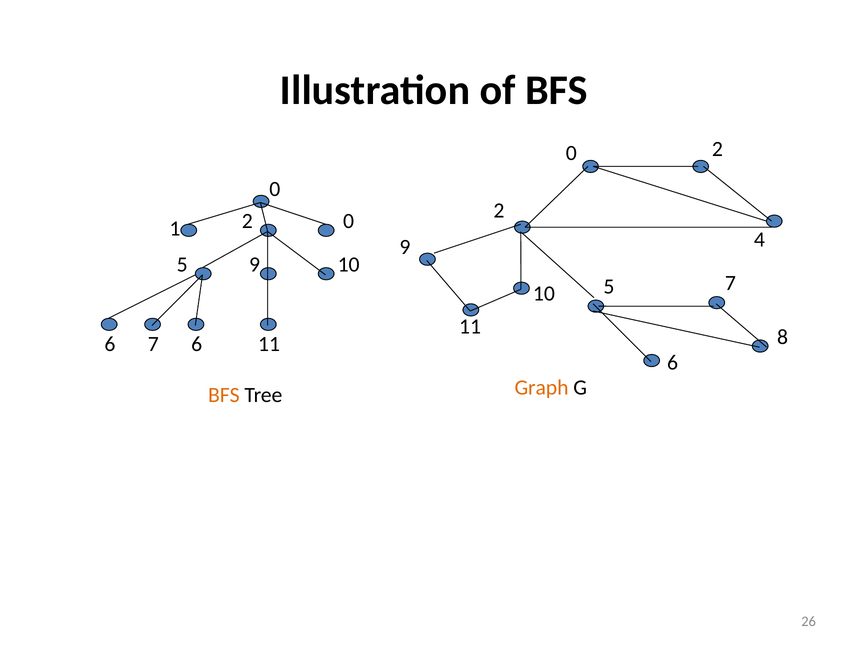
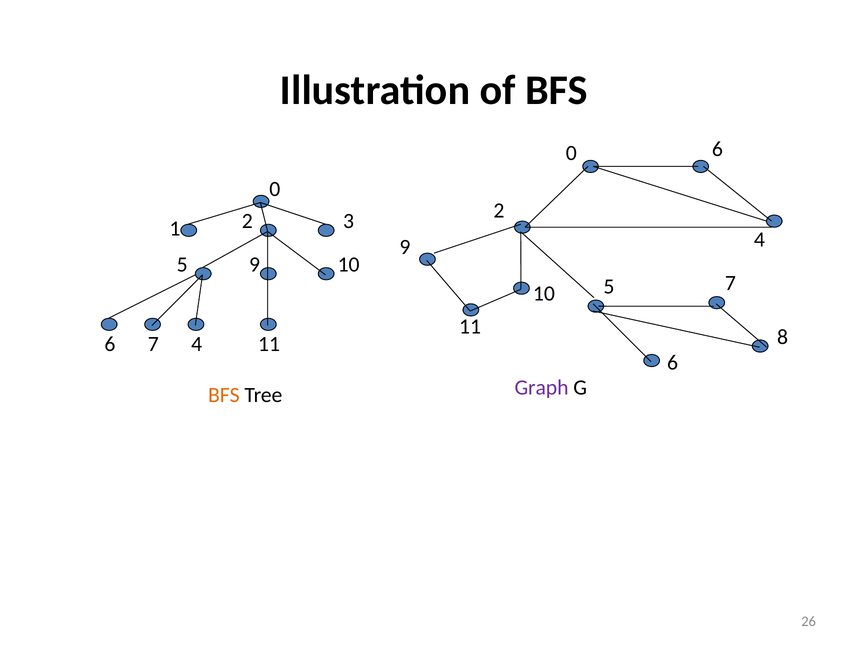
2: 2 -> 6 (717, 149)
1 0: 0 -> 3 (349, 221)
7 6: 6 -> 4 (197, 344)
Graph colour: orange -> purple (542, 388)
